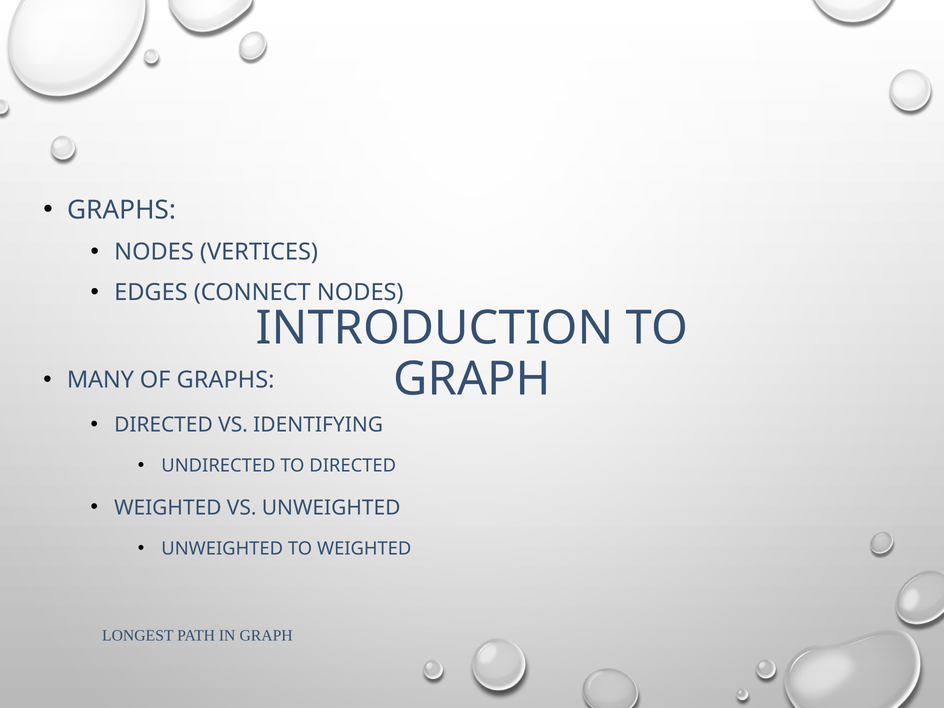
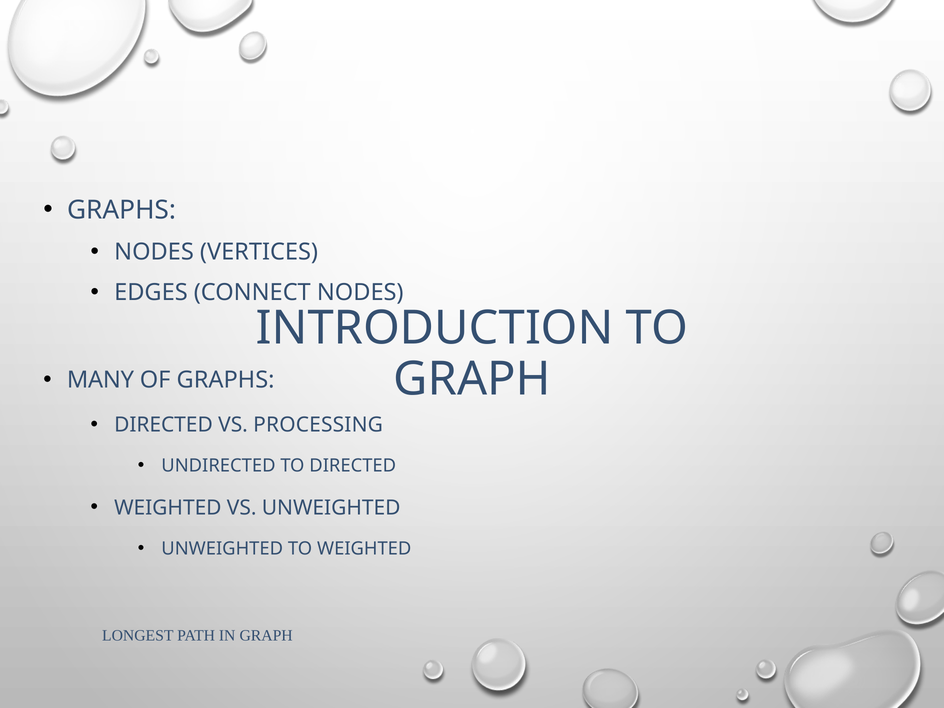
IDENTIFYING: IDENTIFYING -> PROCESSING (318, 425)
